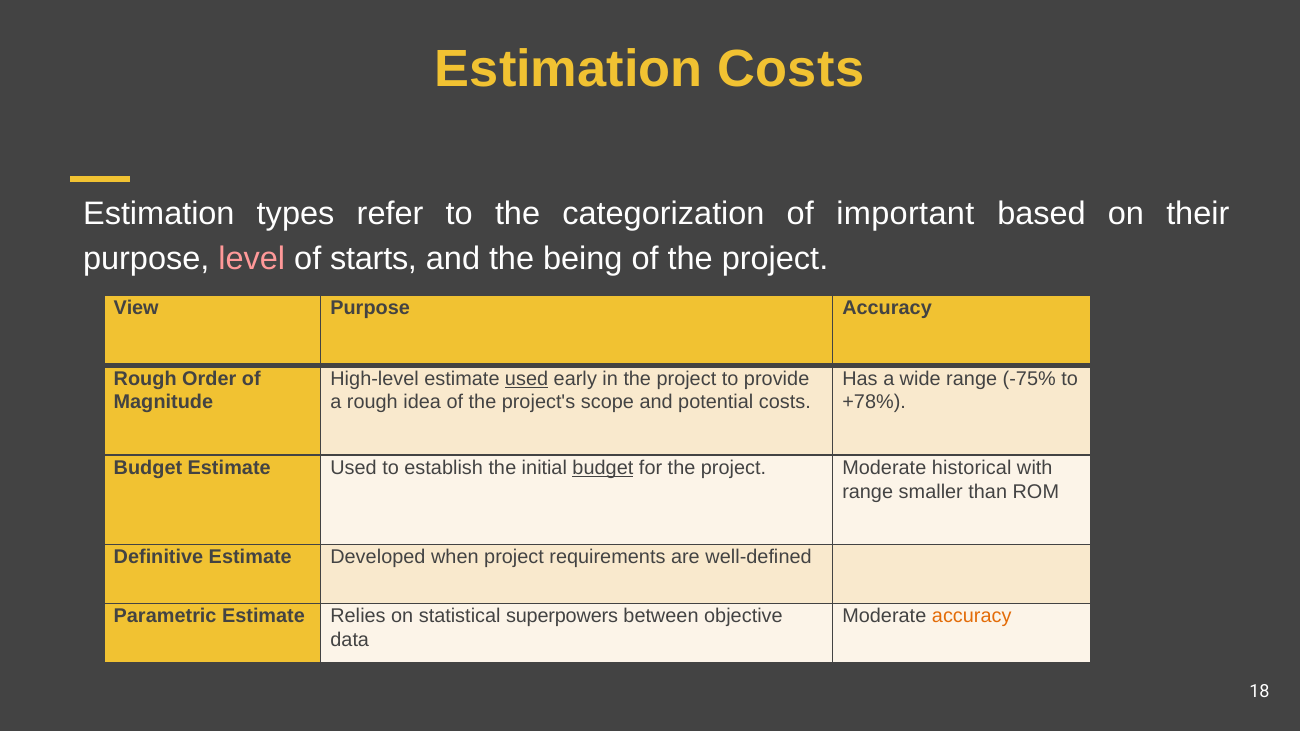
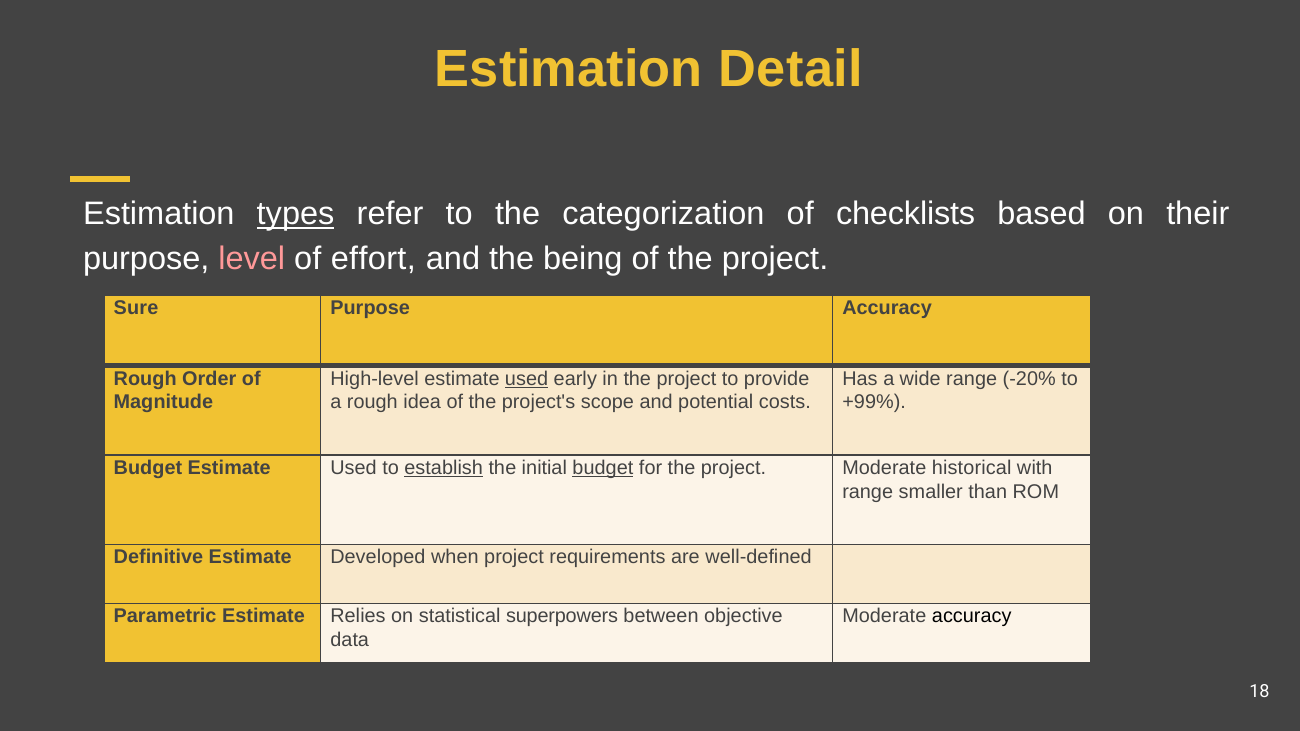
Estimation Costs: Costs -> Detail (791, 69)
types underline: none -> present (296, 214)
important: important -> checklists (906, 214)
starts: starts -> effort (373, 259)
View: View -> Sure (136, 308)
-75%: -75% -> -20% (1029, 379)
+78%: +78% -> +99% (874, 402)
establish underline: none -> present (444, 468)
accuracy colour: orange -> black (972, 617)
